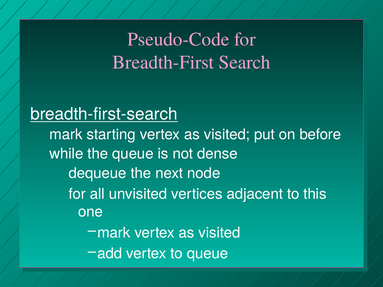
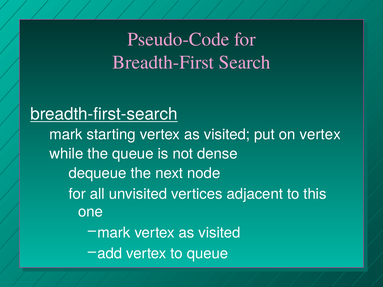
on before: before -> vertex (320, 135)
